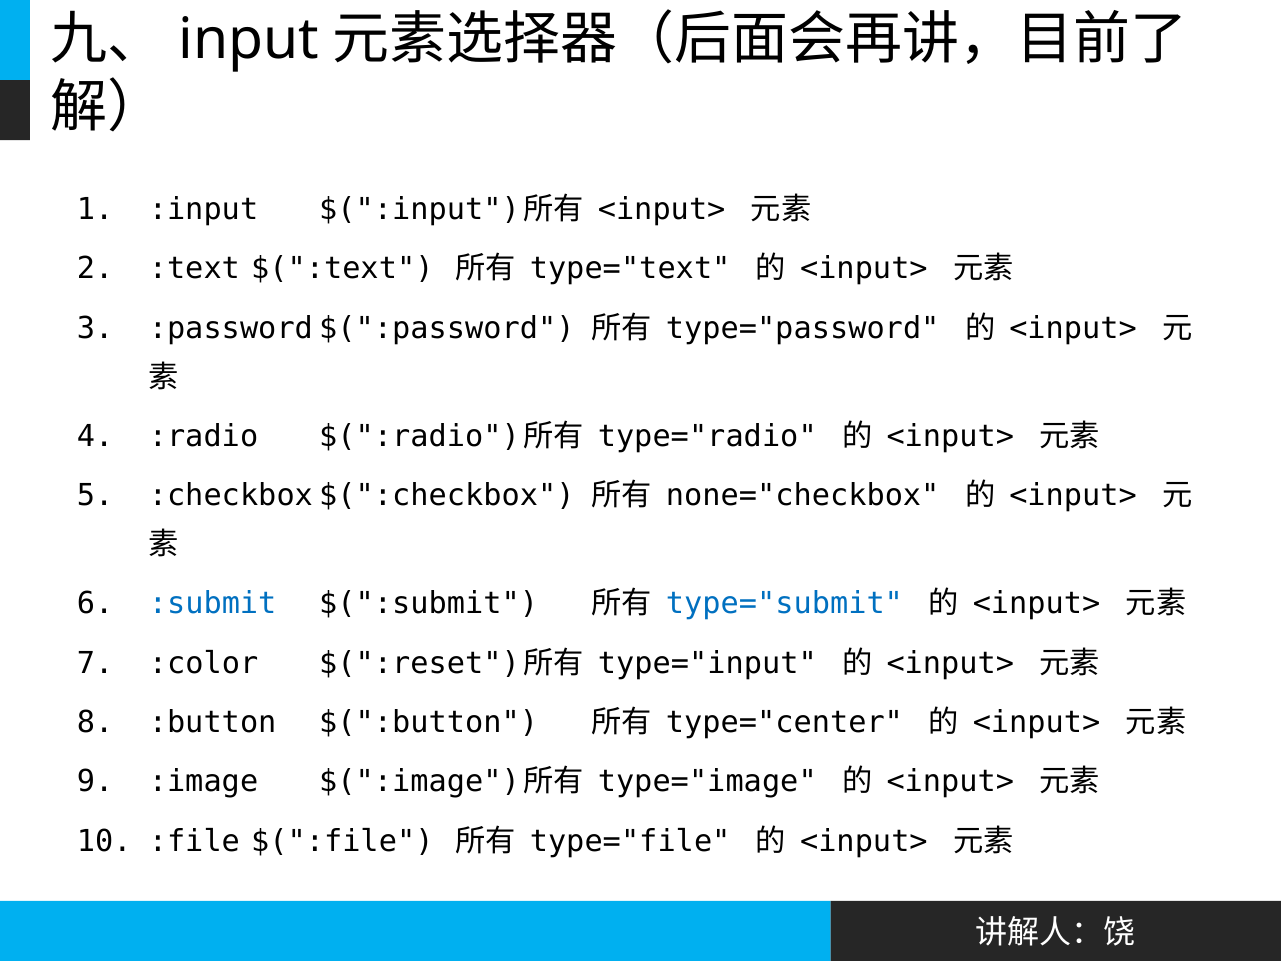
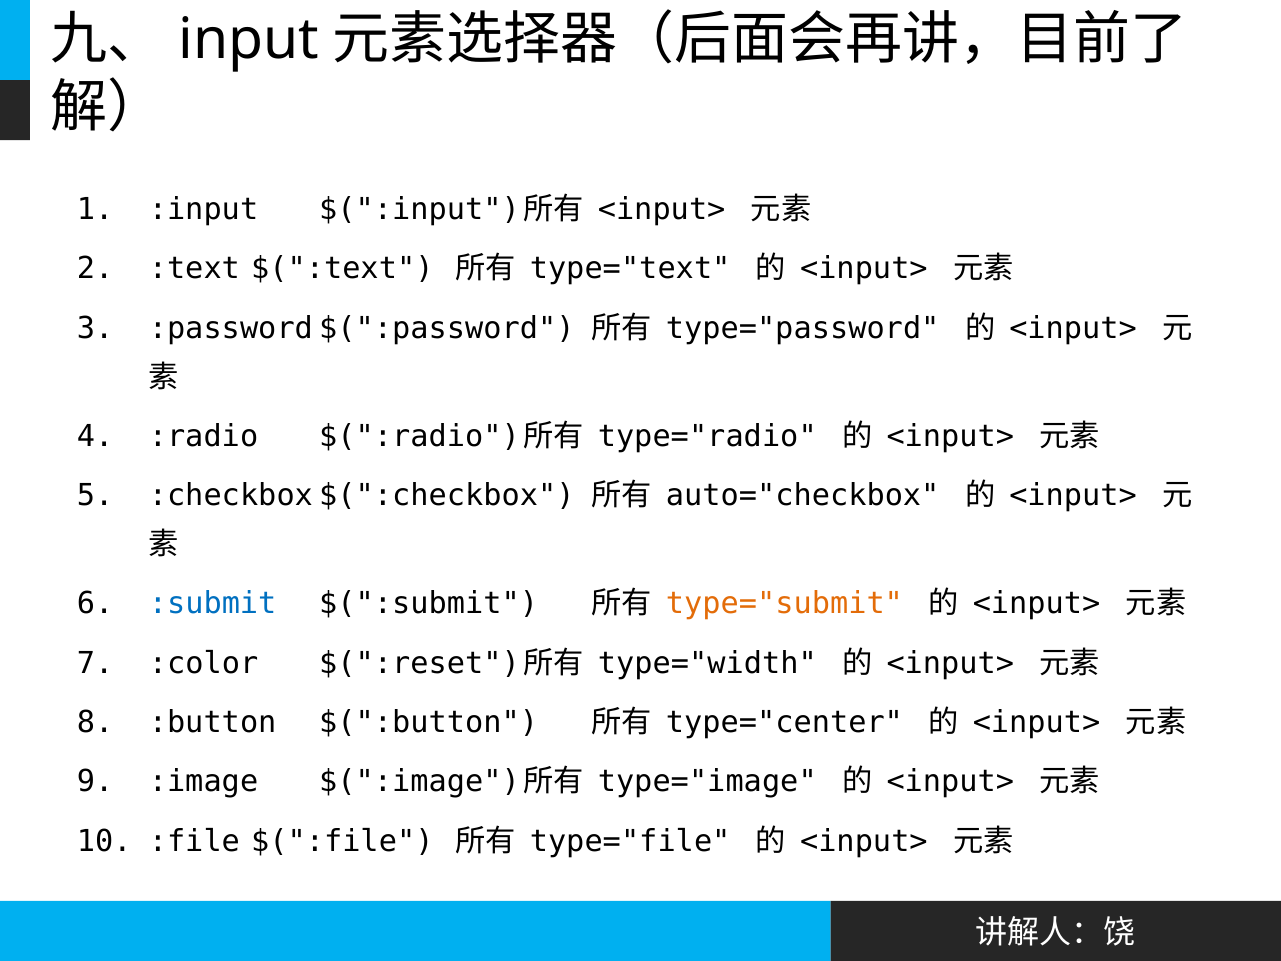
none="checkbox: none="checkbox -> auto="checkbox (803, 496)
type="submit colour: blue -> orange (784, 604)
type="input: type="input -> type="width (707, 663)
